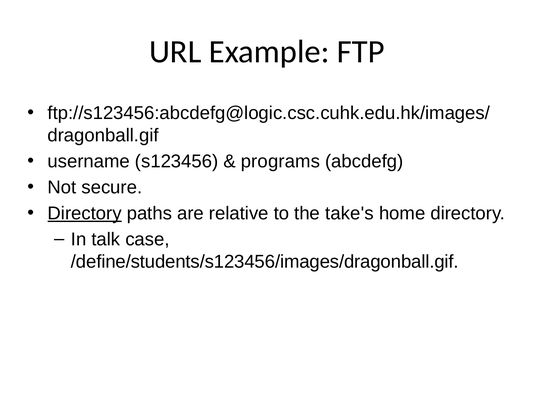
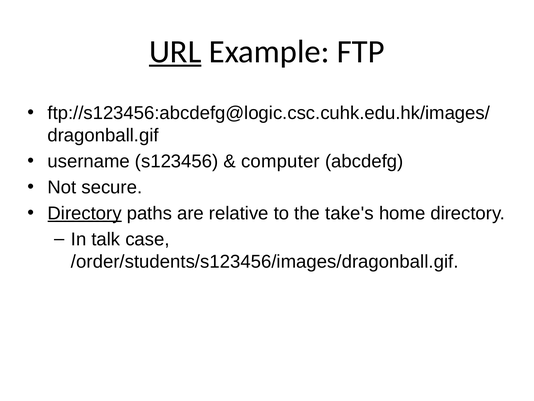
URL underline: none -> present (175, 52)
programs: programs -> computer (280, 161)
/define/students/s123456/images/dragonball.gif: /define/students/s123456/images/dragonball.gif -> /order/students/s123456/images/dragonball.gif (265, 261)
